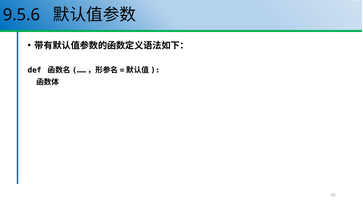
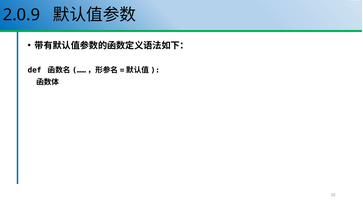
9.5.6: 9.5.6 -> 2.0.9 (21, 15)
